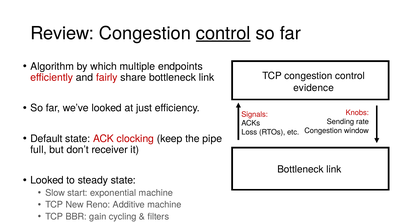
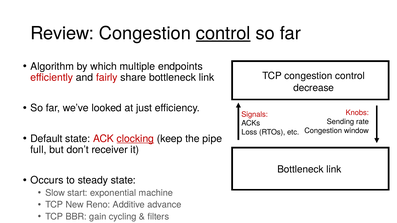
evidence: evidence -> decrease (314, 88)
clocking underline: none -> present (135, 139)
Looked: Looked -> Occurs (47, 181)
Additive machine: machine -> advance (164, 205)
